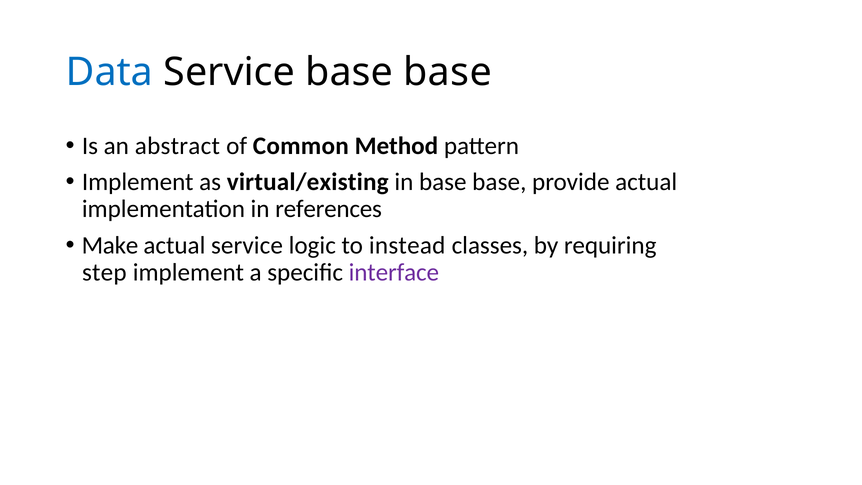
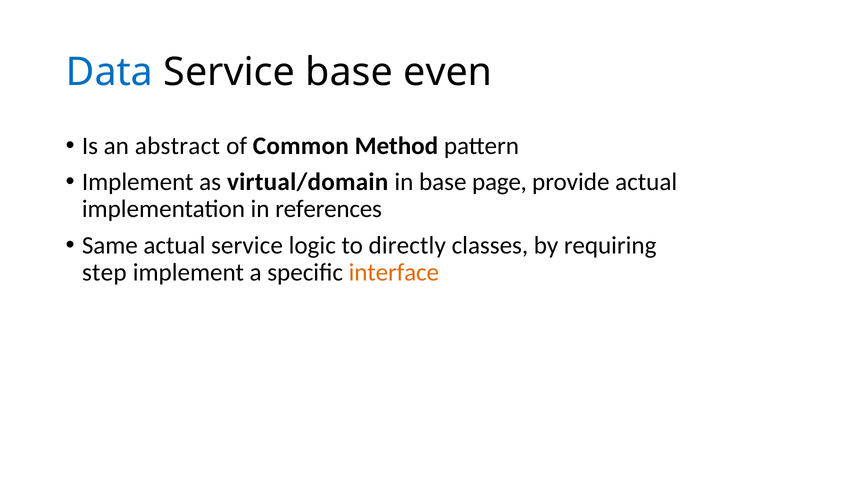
Service base base: base -> even (448, 72)
virtual/existing: virtual/existing -> virtual/domain (308, 182)
in base base: base -> page (499, 182)
Make: Make -> Same (110, 245)
instead: instead -> directly (407, 245)
interface colour: purple -> orange (394, 272)
